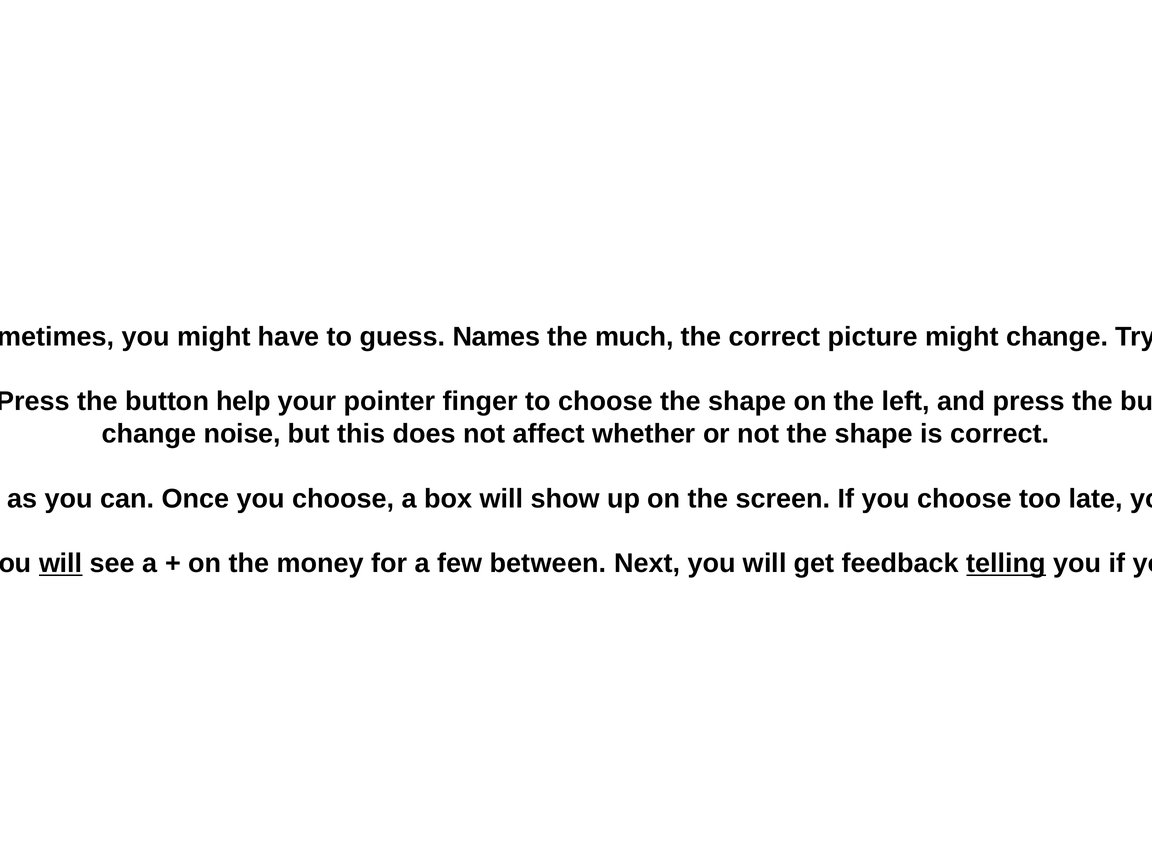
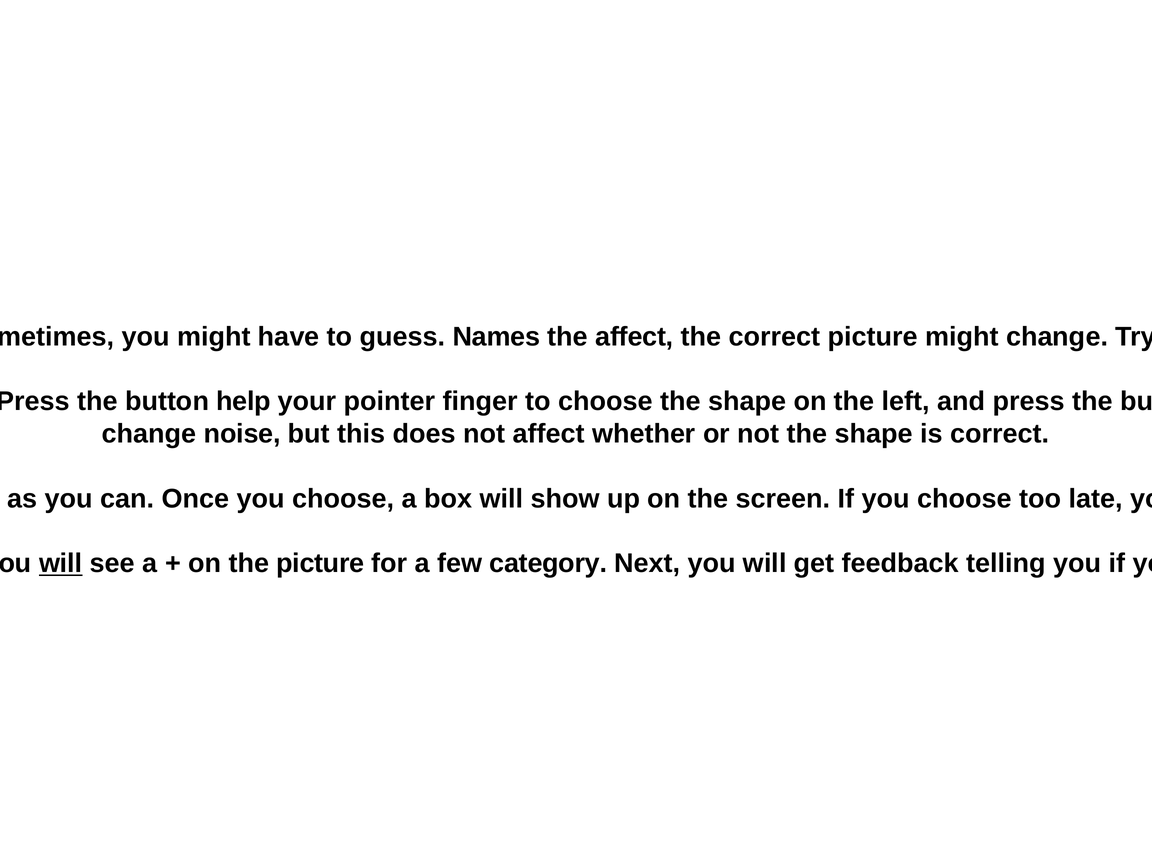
the much: much -> affect (634, 337)
on the money: money -> picture (320, 563)
between: between -> category (548, 563)
telling underline: present -> none (1006, 563)
